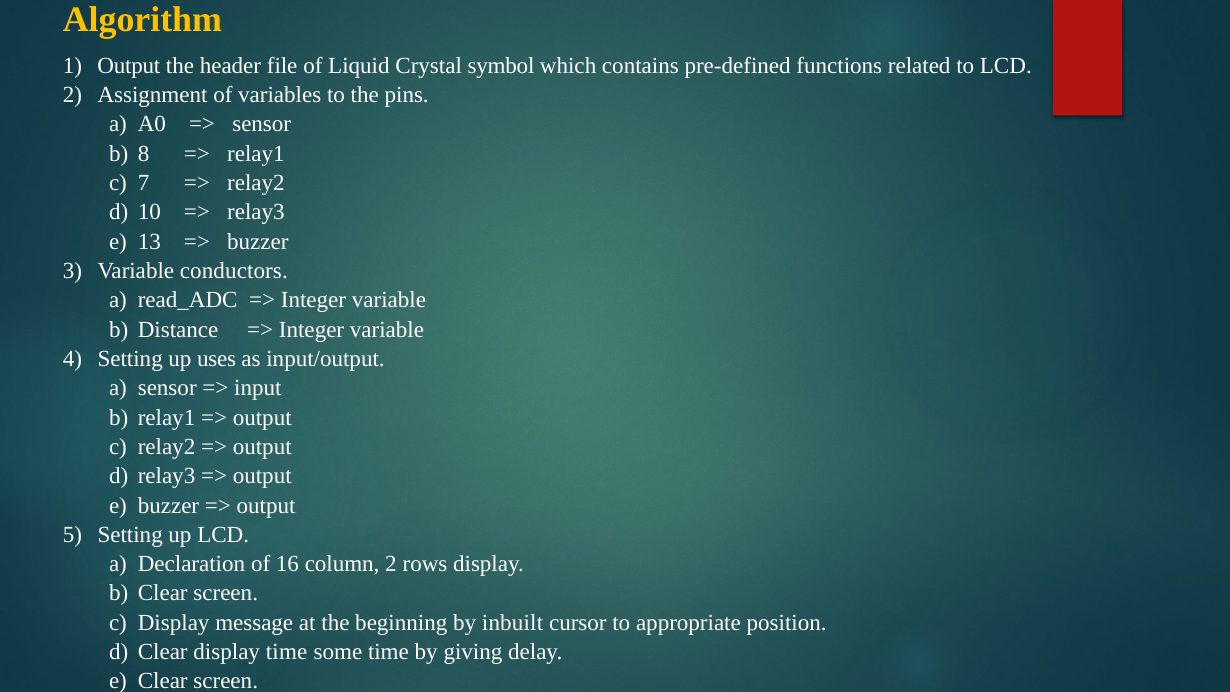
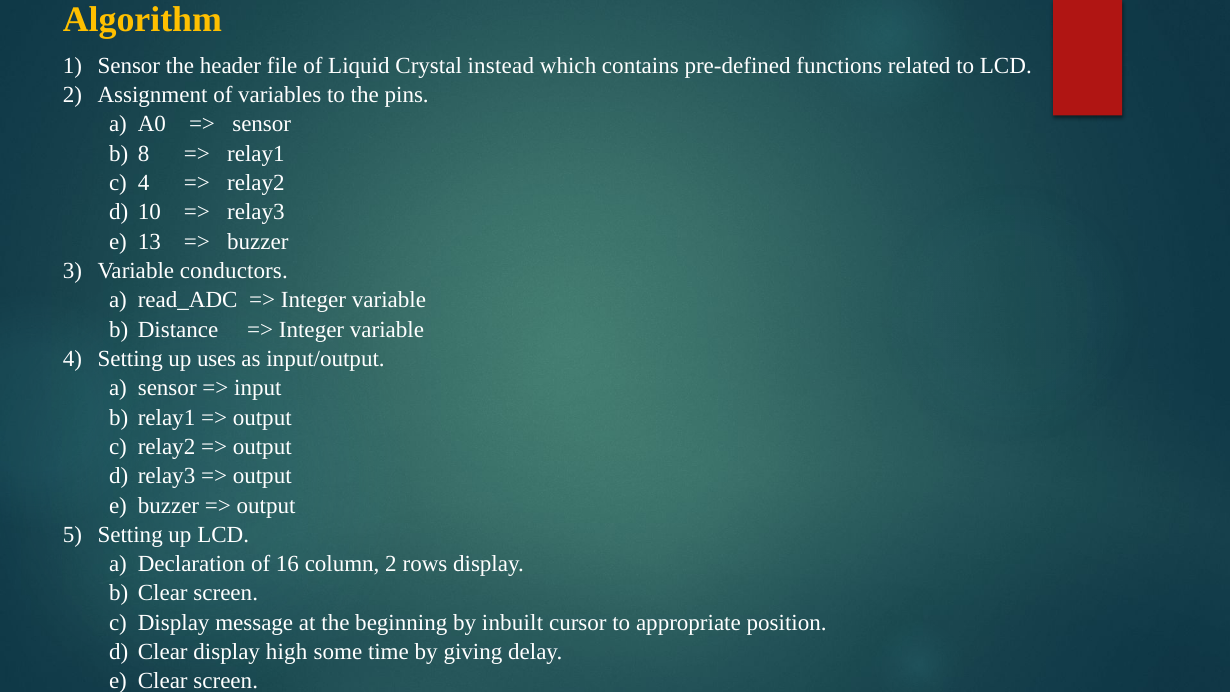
Output: Output -> Sensor (129, 66)
symbol: symbol -> instead (501, 66)
7: 7 -> 4 (144, 183)
display time: time -> high (287, 652)
